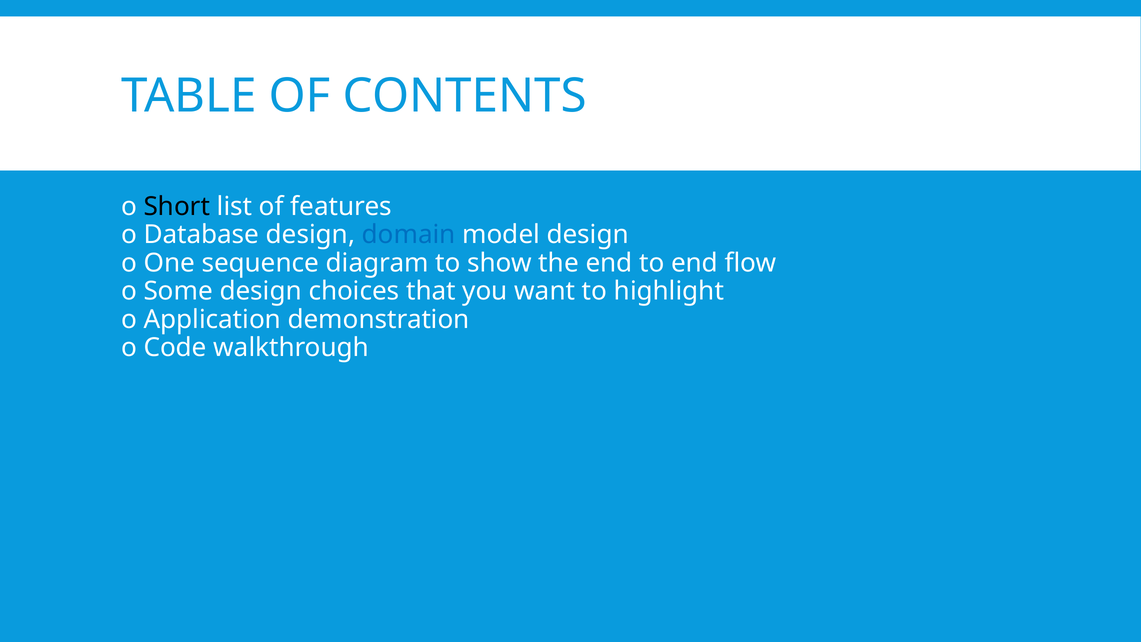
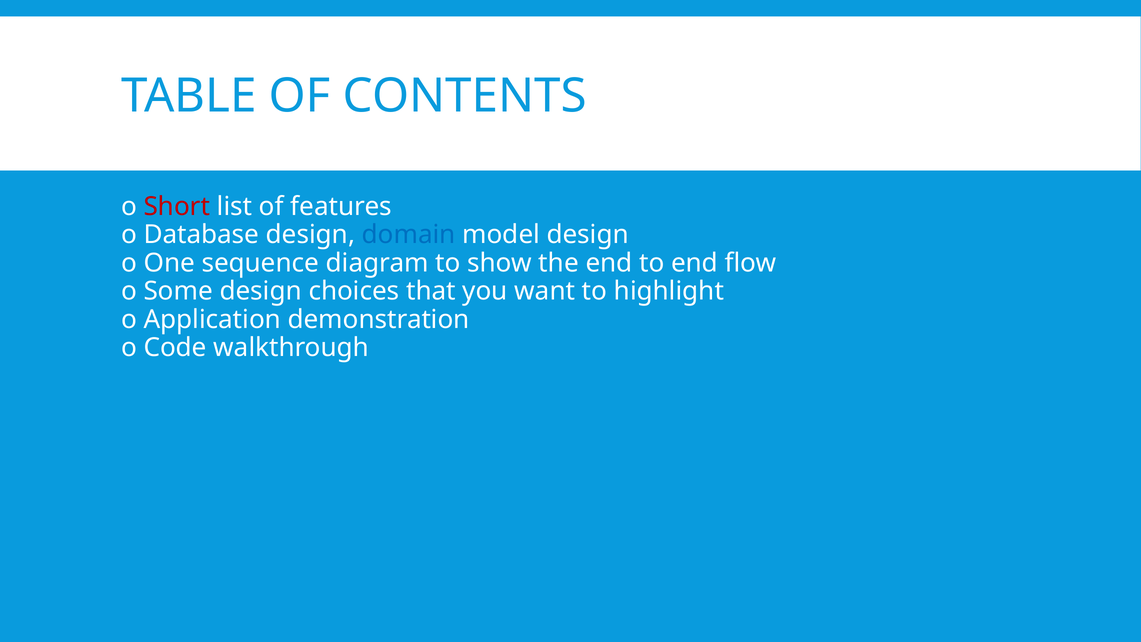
Short colour: black -> red (177, 206)
